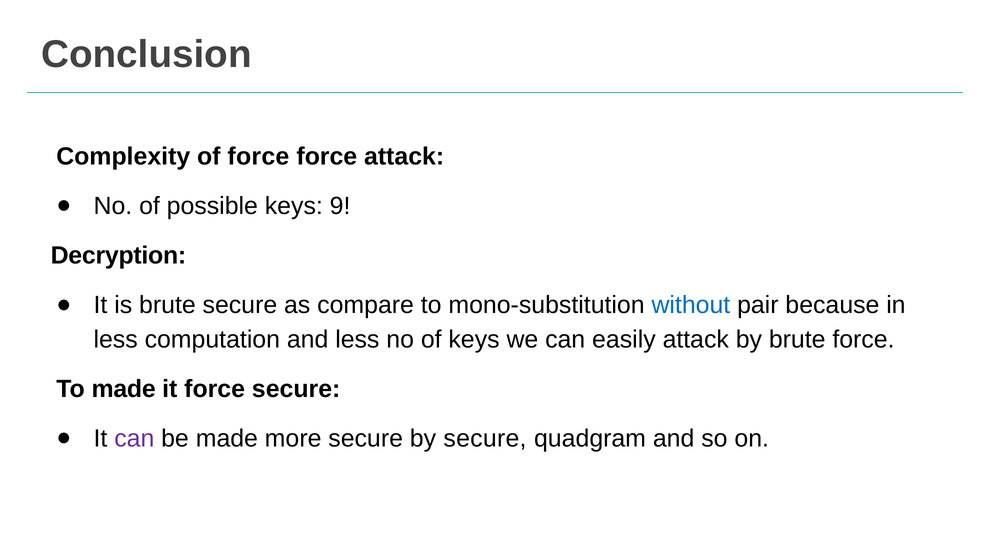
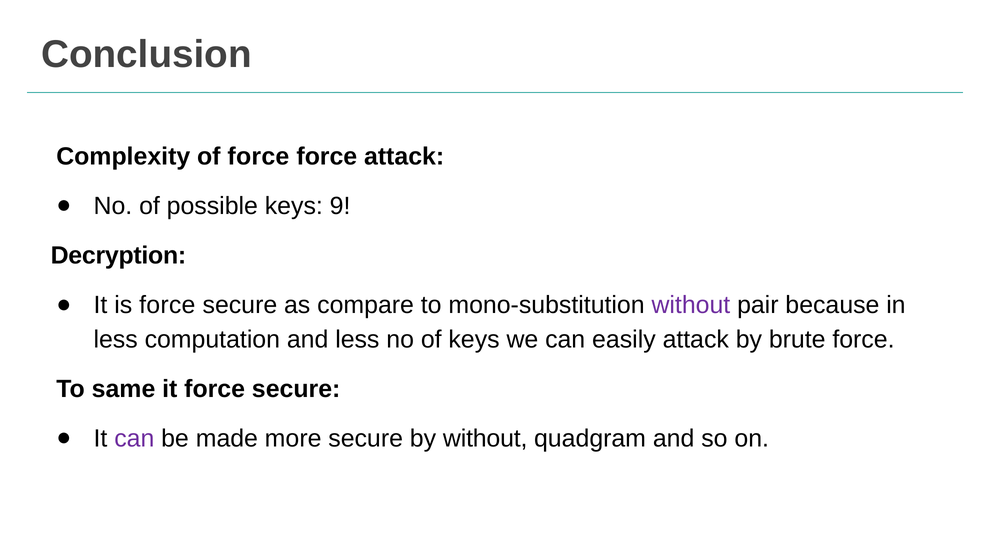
is brute: brute -> force (167, 305)
without colour: blue -> purple (691, 305)
To made: made -> same (123, 389)
by secure: secure -> without (485, 438)
